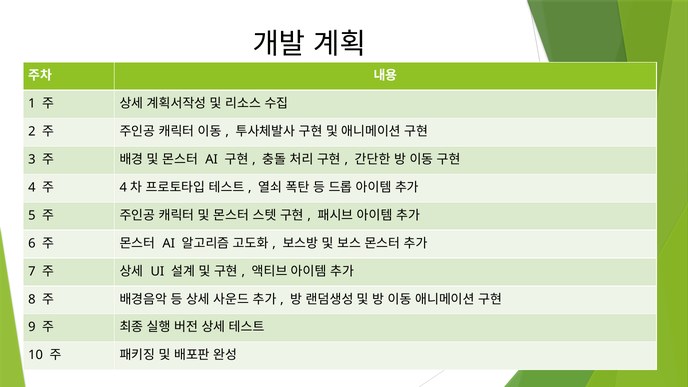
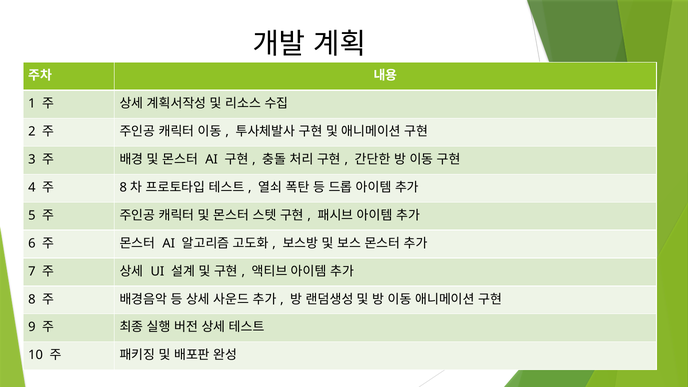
4: 4 -> 8 (123, 187)
